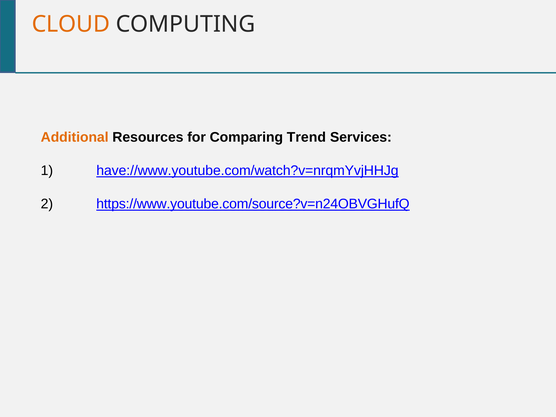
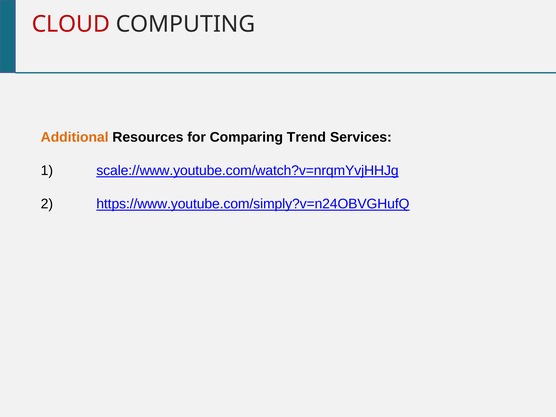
CLOUD colour: orange -> red (71, 24)
have://www.youtube.com/watch?v=nrqmYvjHHJg: have://www.youtube.com/watch?v=nrqmYvjHHJg -> scale://www.youtube.com/watch?v=nrqmYvjHHJg (247, 171)
https://www.youtube.com/source?v=n24OBVGHufQ: https://www.youtube.com/source?v=n24OBVGHufQ -> https://www.youtube.com/simply?v=n24OBVGHufQ (253, 204)
